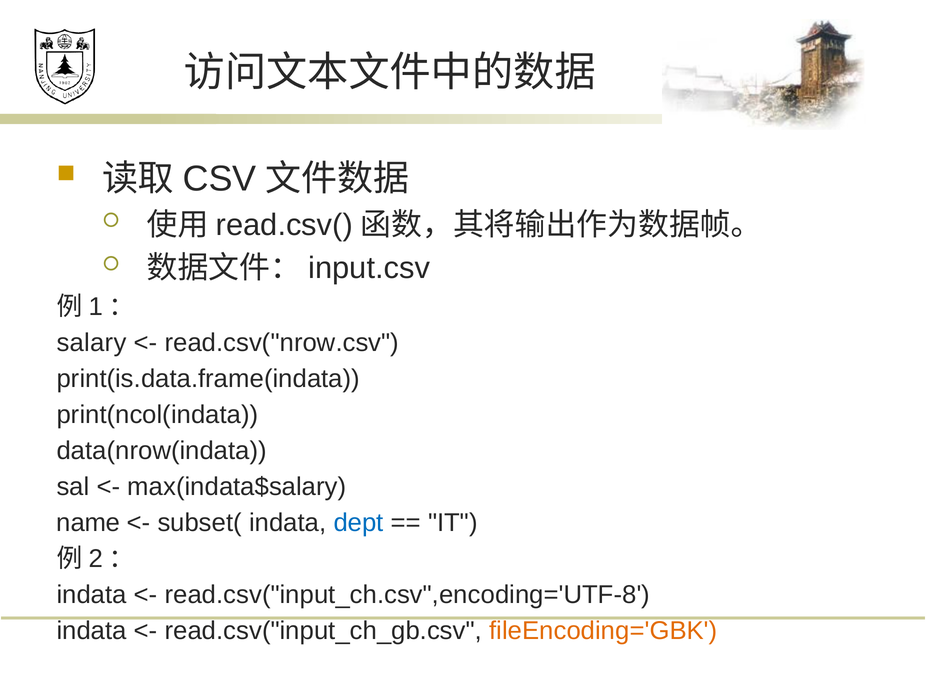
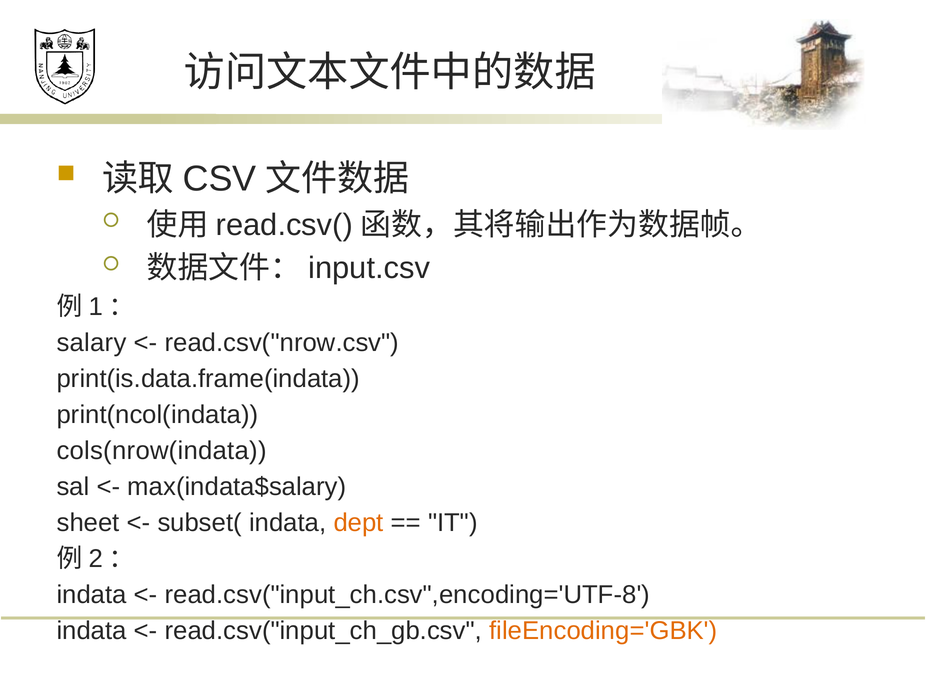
data(nrow(indata: data(nrow(indata -> cols(nrow(indata (162, 451)
name: name -> sheet (88, 523)
dept colour: blue -> orange (359, 523)
